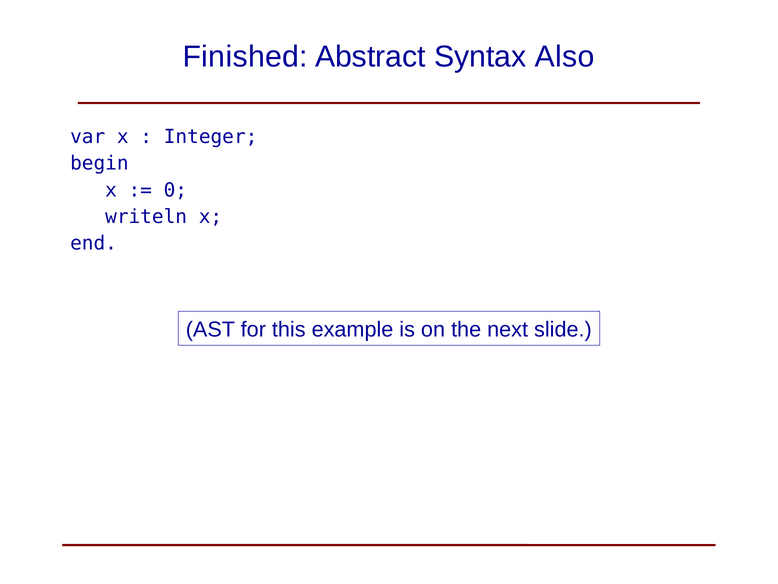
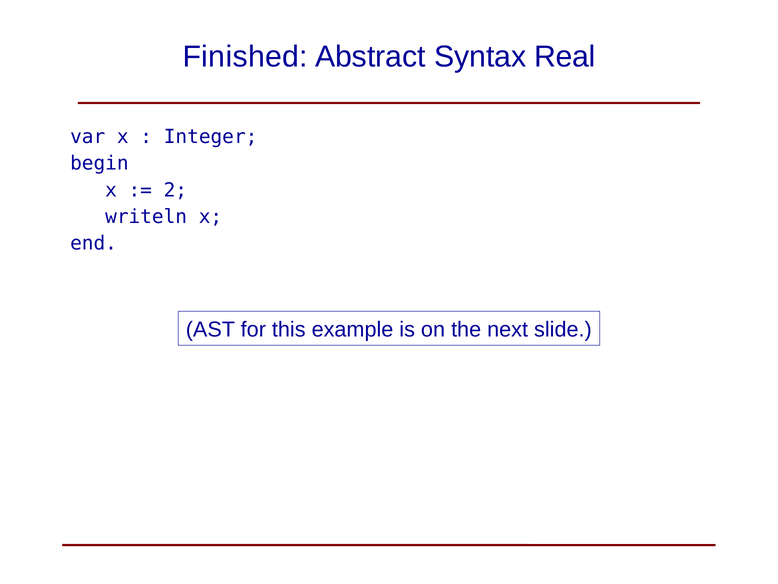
Also: Also -> Real (565, 57)
0: 0 -> 2 (175, 190)
